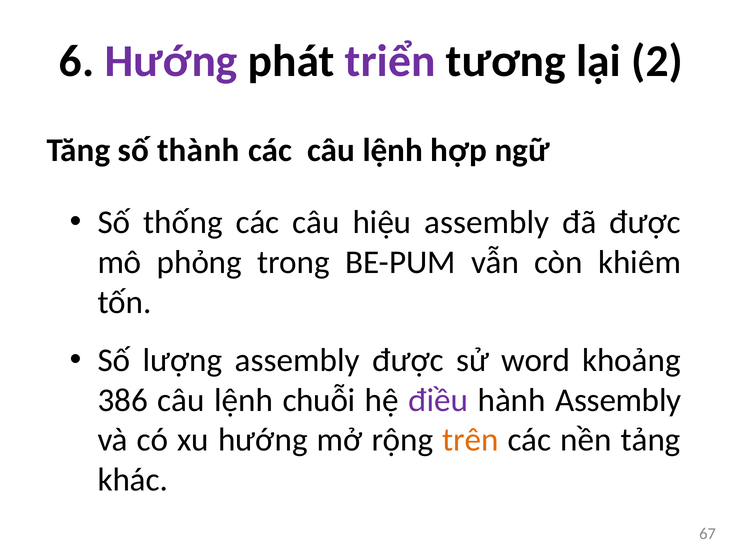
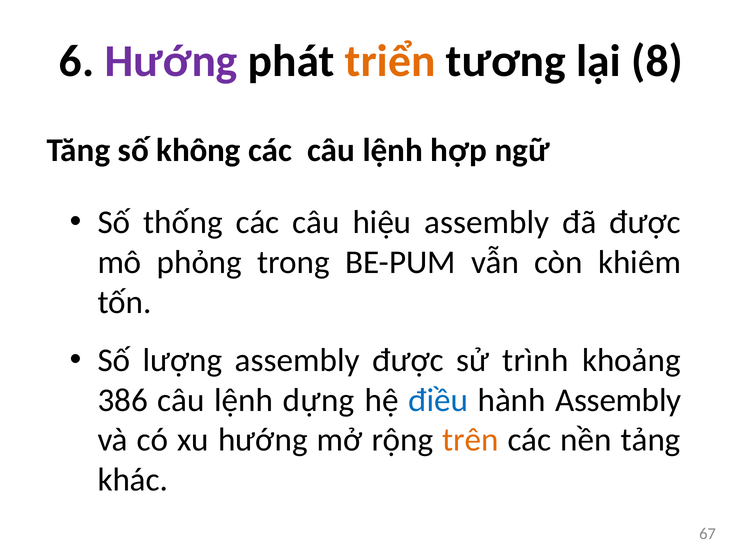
triển colour: purple -> orange (390, 61)
2: 2 -> 8 (657, 61)
thành: thành -> không (199, 150)
word: word -> trình (535, 361)
chuỗi: chuỗi -> dựng (319, 401)
điều colour: purple -> blue (438, 401)
